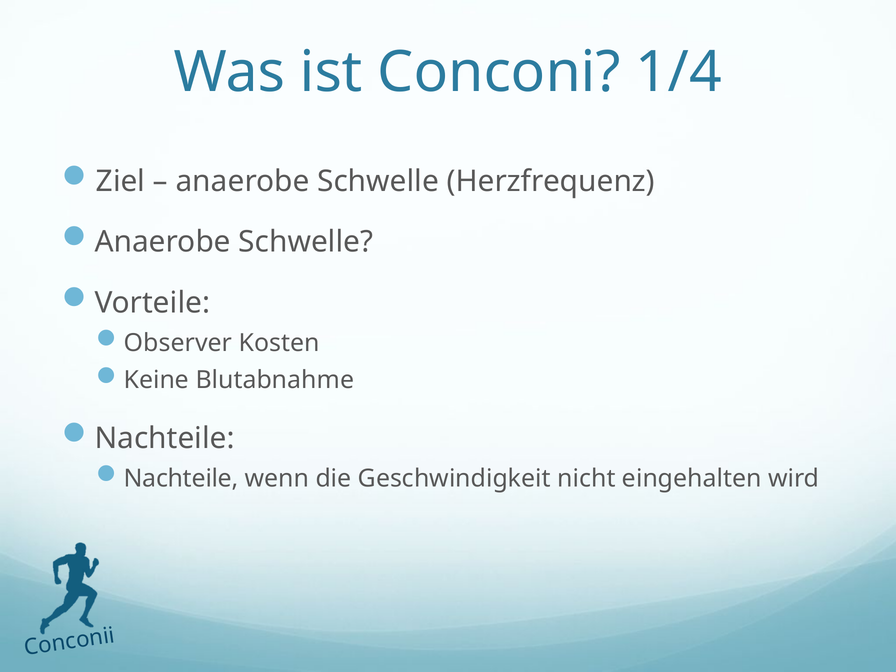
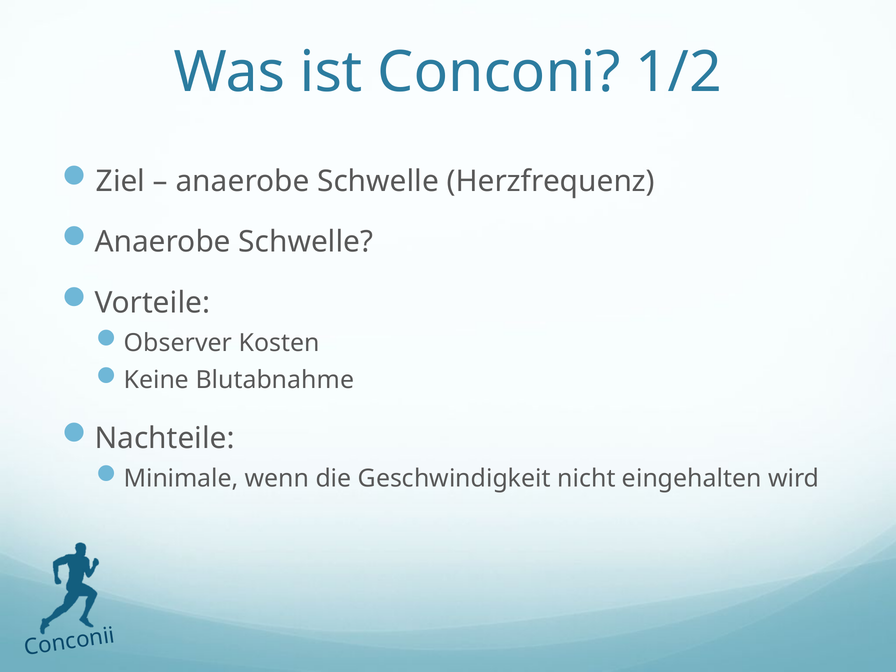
1/4: 1/4 -> 1/2 (679, 72)
Nachteile: Nachteile -> Minimale (181, 478)
